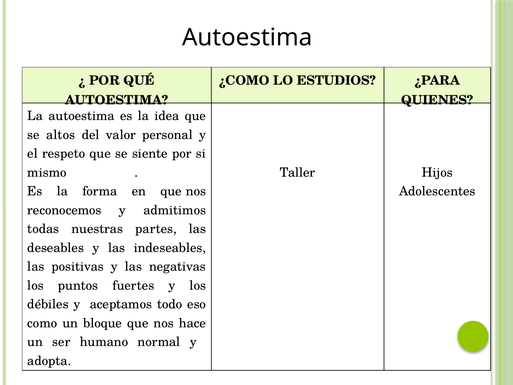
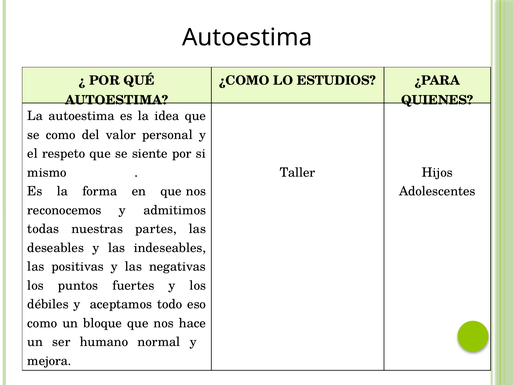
se altos: altos -> como (61, 135)
adopta: adopta -> mejora (49, 361)
